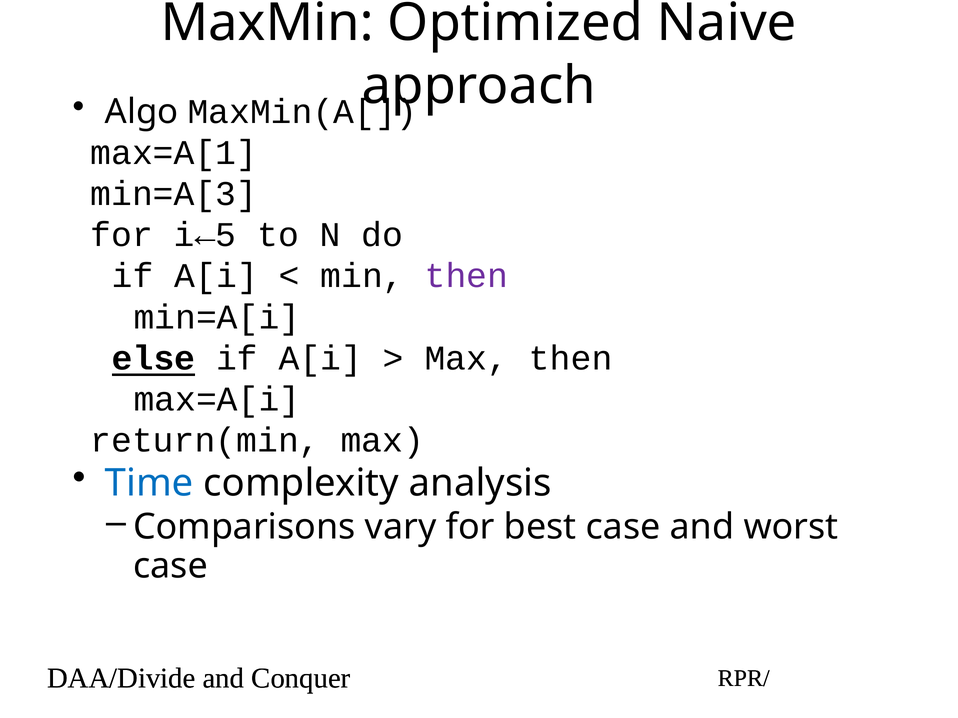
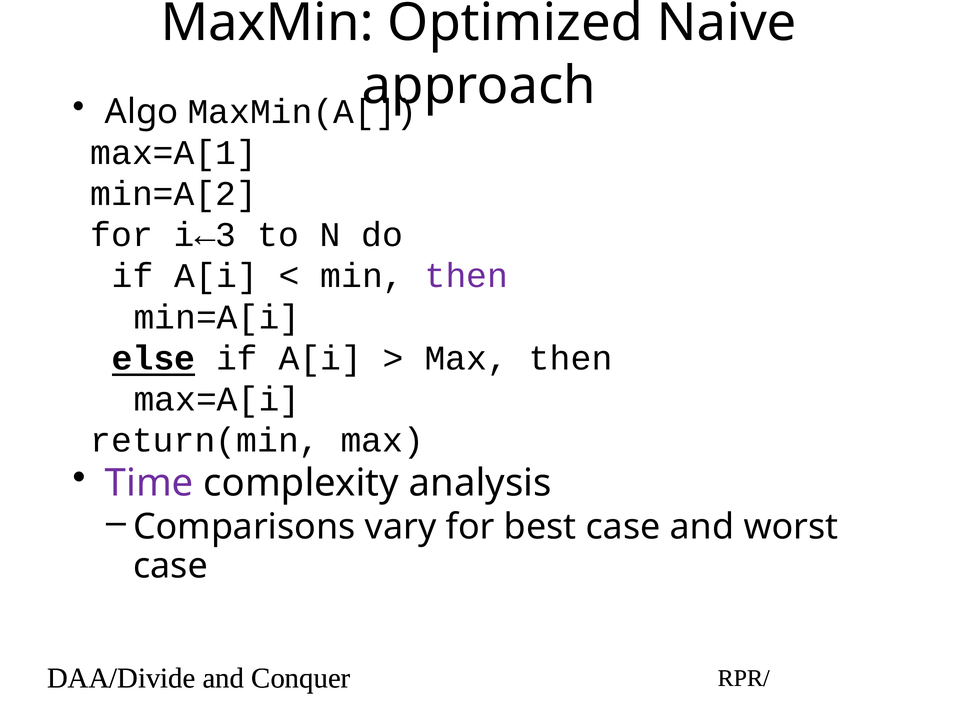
min=A[3: min=A[3 -> min=A[2 (174, 194)
i←5: i←5 -> i←3 (205, 235)
Time colour: blue -> purple (149, 484)
